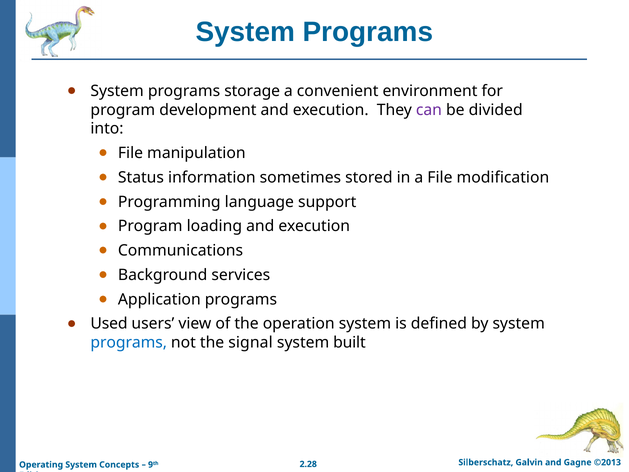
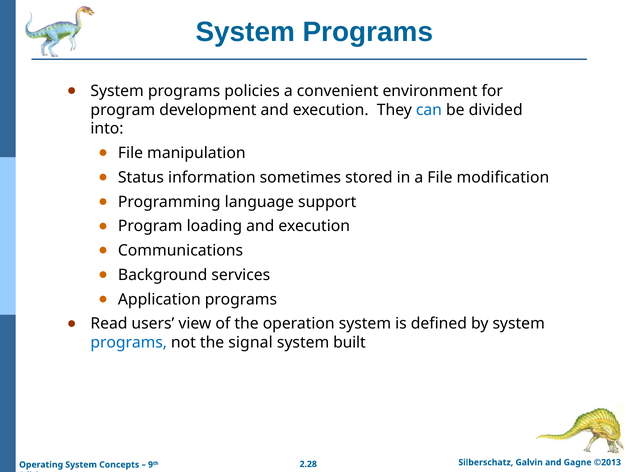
storage: storage -> policies (252, 91)
can colour: purple -> blue (429, 110)
Used: Used -> Read (109, 324)
